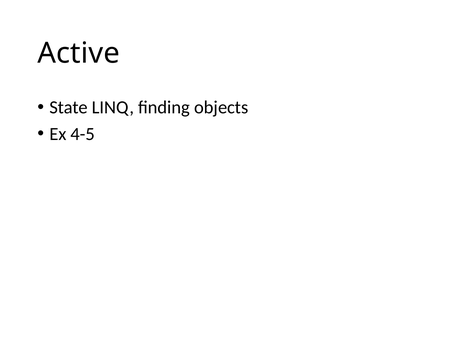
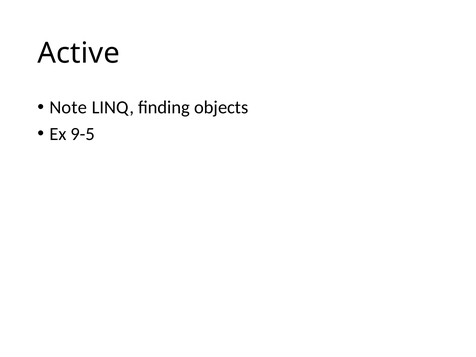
State: State -> Note (68, 107)
4-5: 4-5 -> 9-5 (83, 134)
